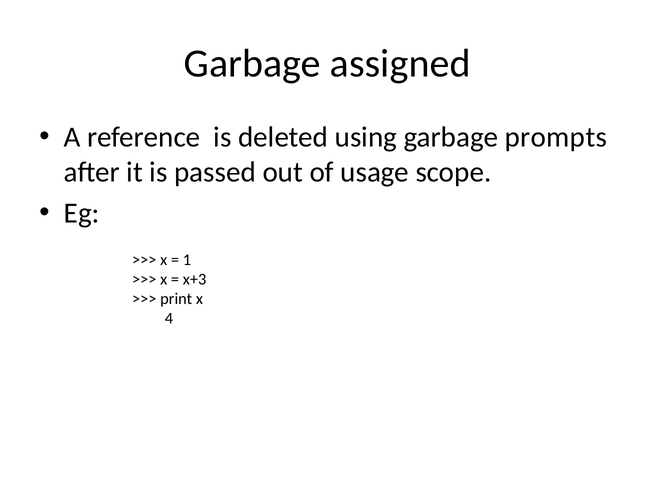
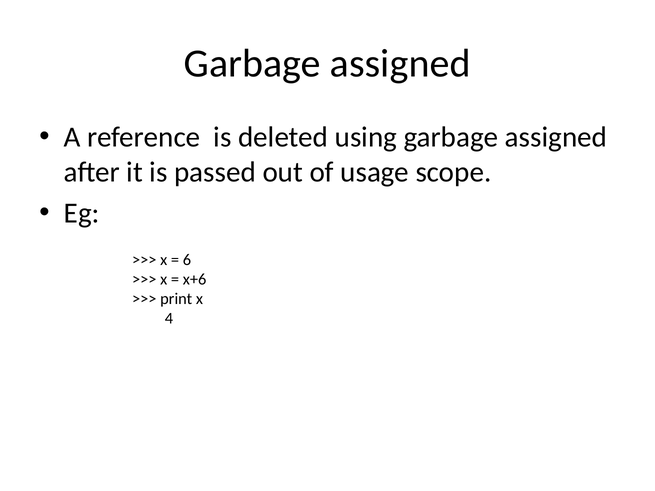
using garbage prompts: prompts -> assigned (556, 137)
1: 1 -> 6 (187, 260)
x+3: x+3 -> x+6 (195, 279)
